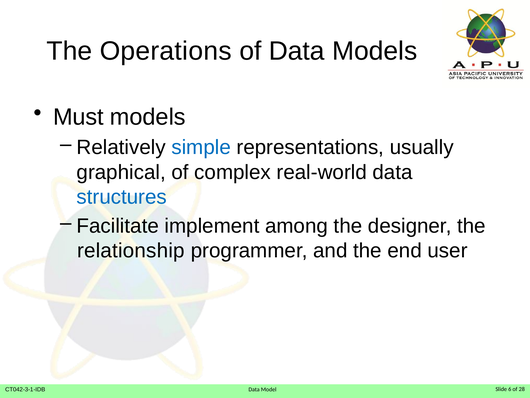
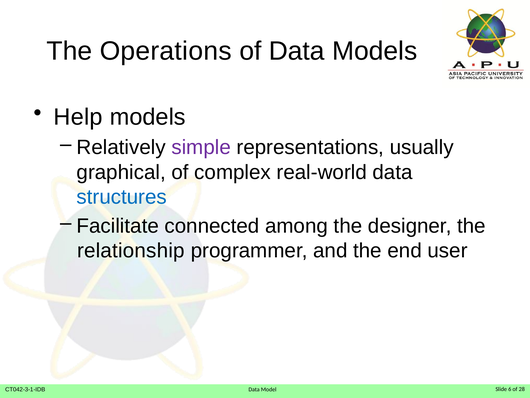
Must: Must -> Help (78, 117)
simple colour: blue -> purple (201, 147)
implement: implement -> connected (212, 226)
